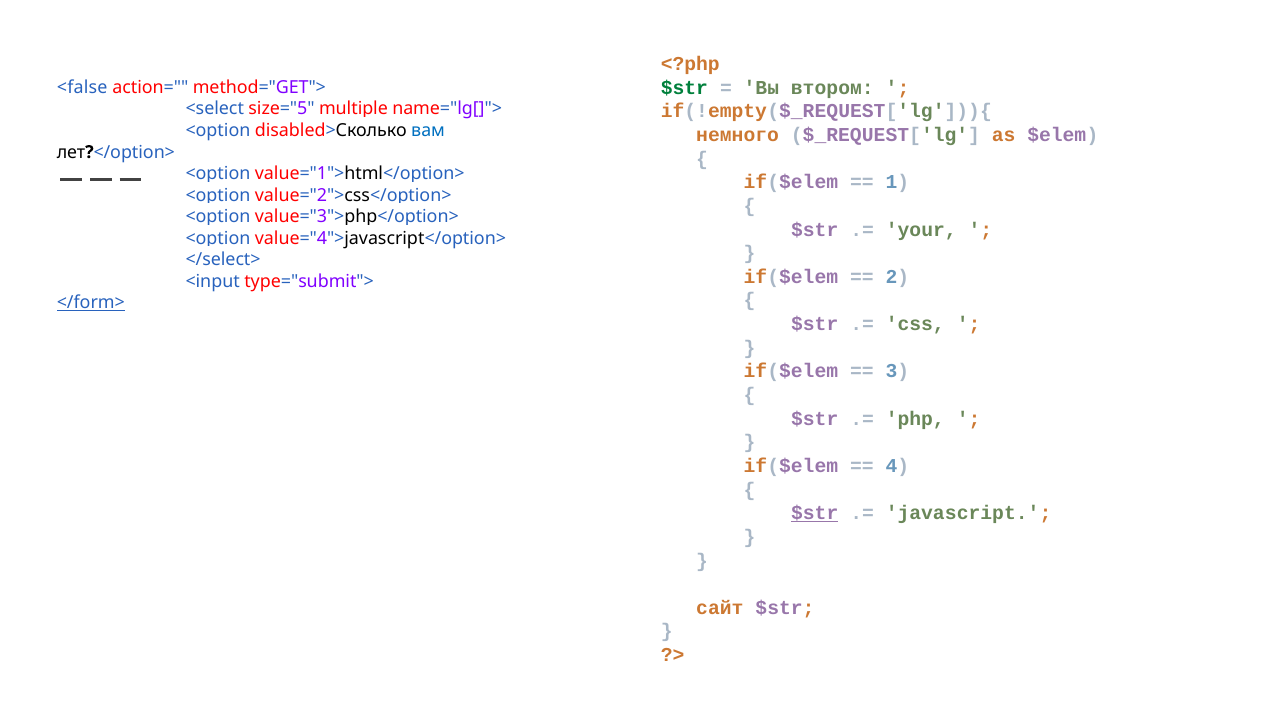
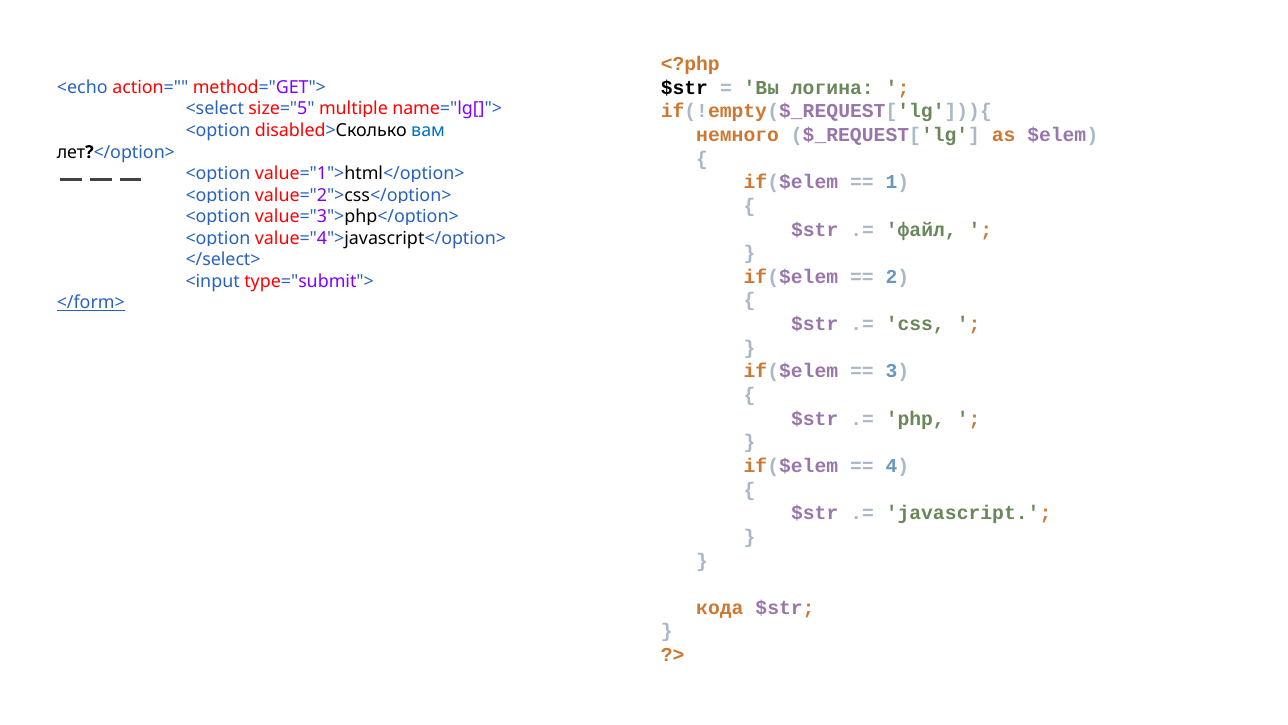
$str colour: green -> black (684, 88)
втором: втором -> логина (832, 88)
<false: <false -> <echo (82, 87)
your: your -> файл (921, 229)
$str underline: present -> none (815, 513)
сайт: сайт -> кода (720, 607)
